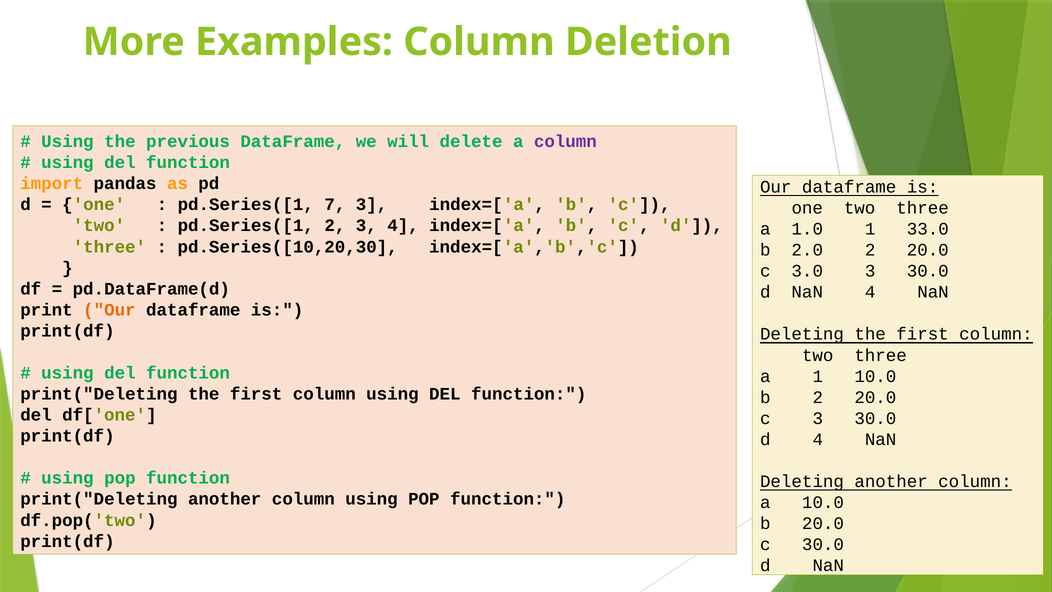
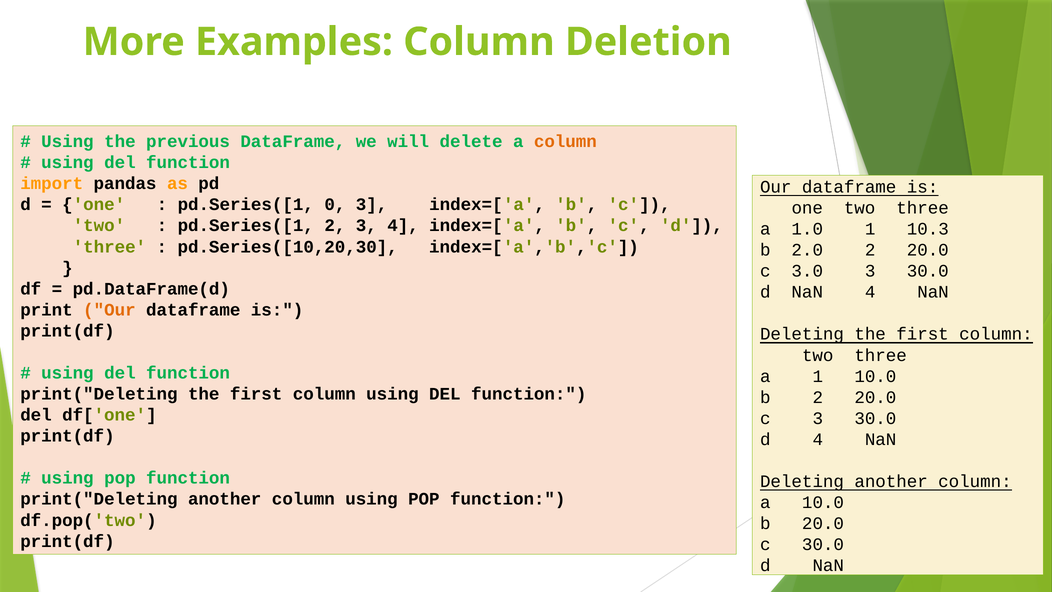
column colour: purple -> orange (565, 141)
7: 7 -> 0 (335, 205)
33.0: 33.0 -> 10.3 (928, 229)
